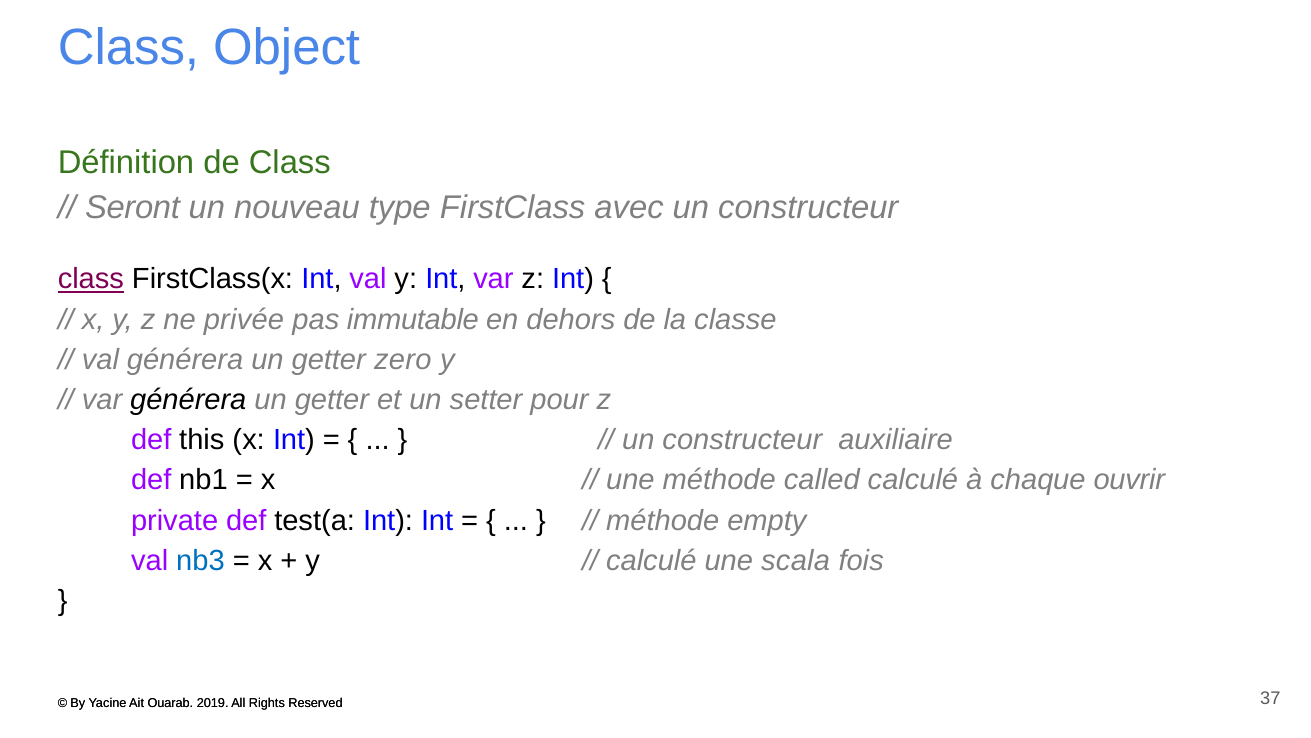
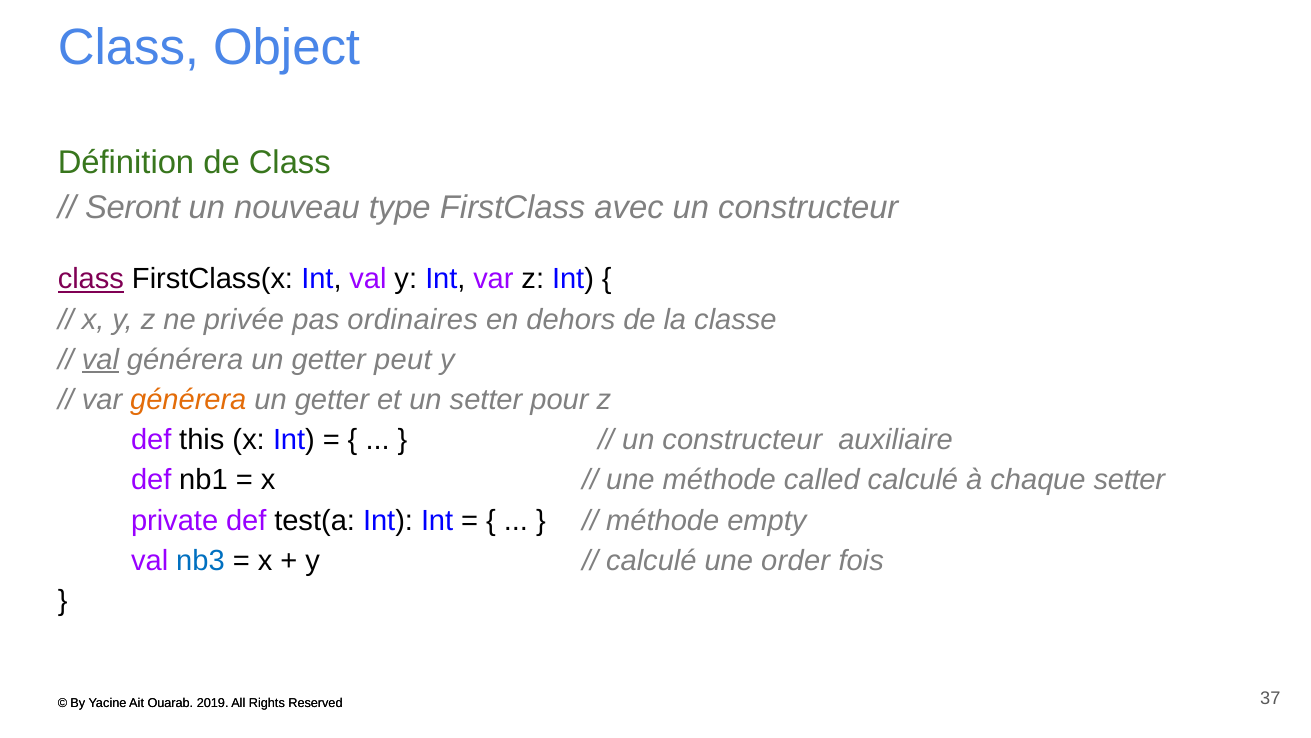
immutable: immutable -> ordinaires (413, 319)
val underline: none -> present (100, 359)
zero: zero -> peut (403, 359)
générera colour: black -> orange (188, 400)
chaque ouvrir: ouvrir -> setter (1129, 480)
scala: scala -> order (796, 560)
